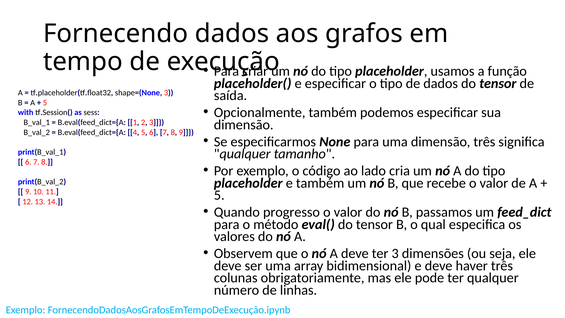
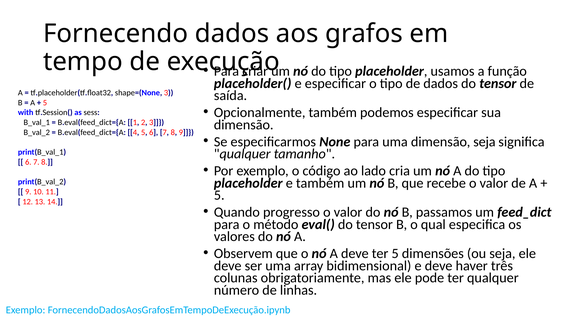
dimensão três: três -> seja (484, 142)
ter 3: 3 -> 5 (395, 253)
